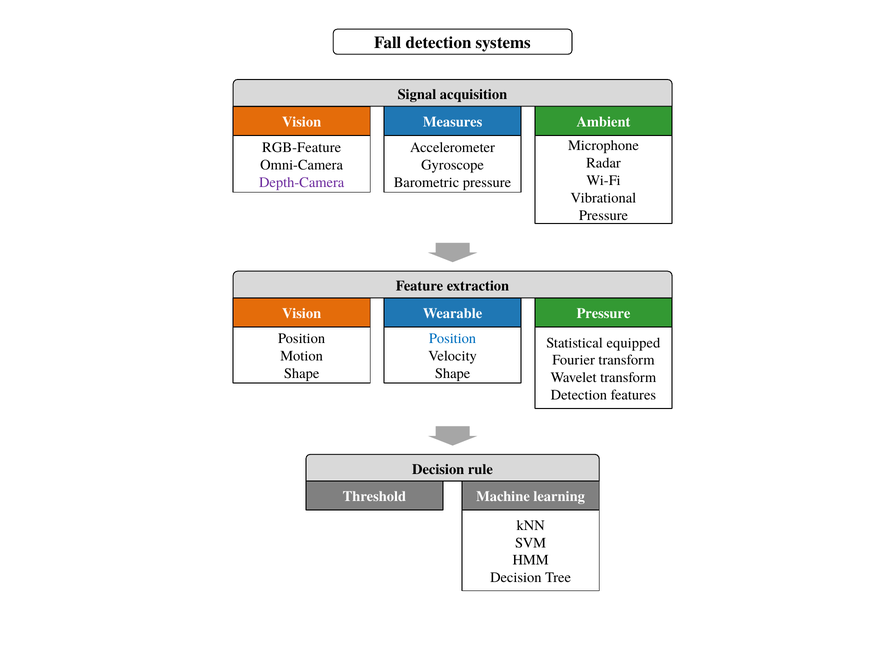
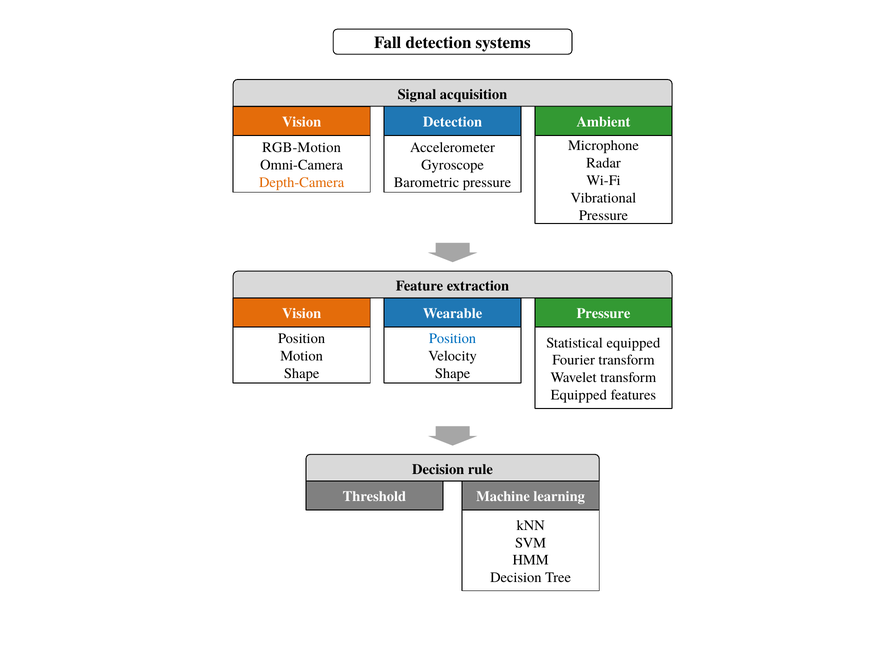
Measures: Measures -> Detection (453, 122)
RGB-Feature: RGB-Feature -> RGB-Motion (302, 148)
Depth-Camera colour: purple -> orange (302, 182)
Detection: Detection -> Equipped (579, 395)
